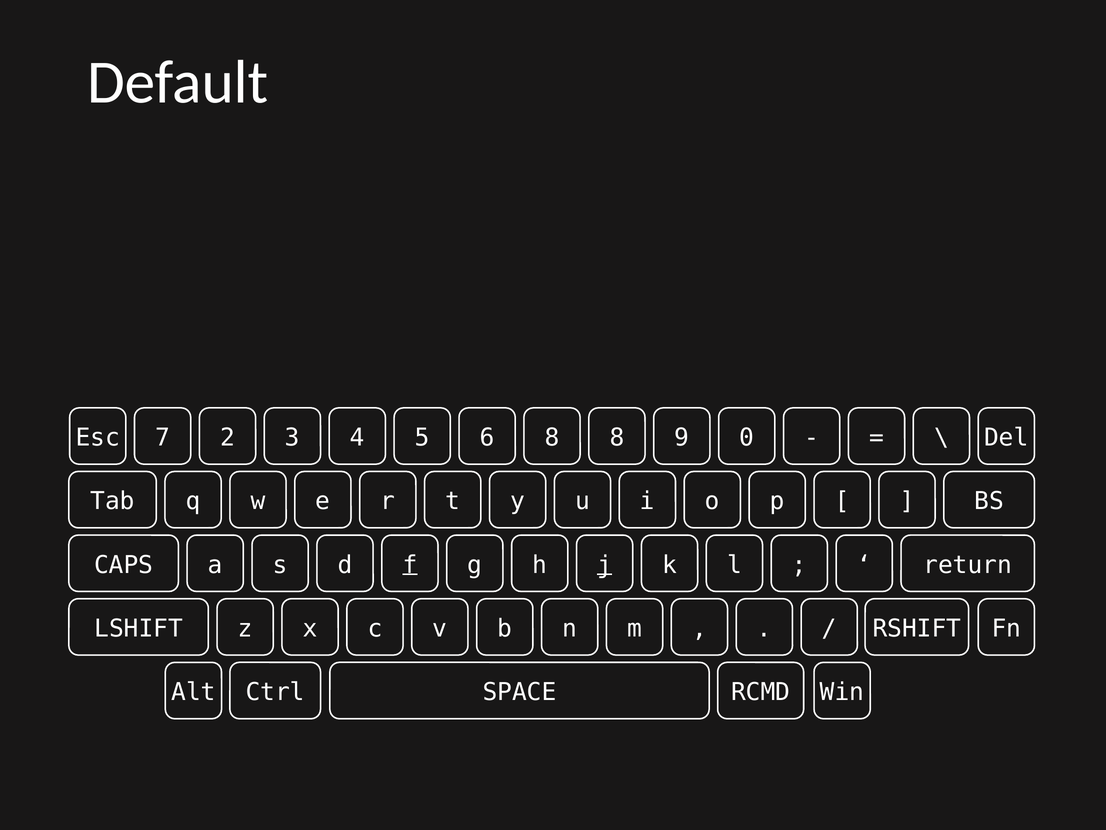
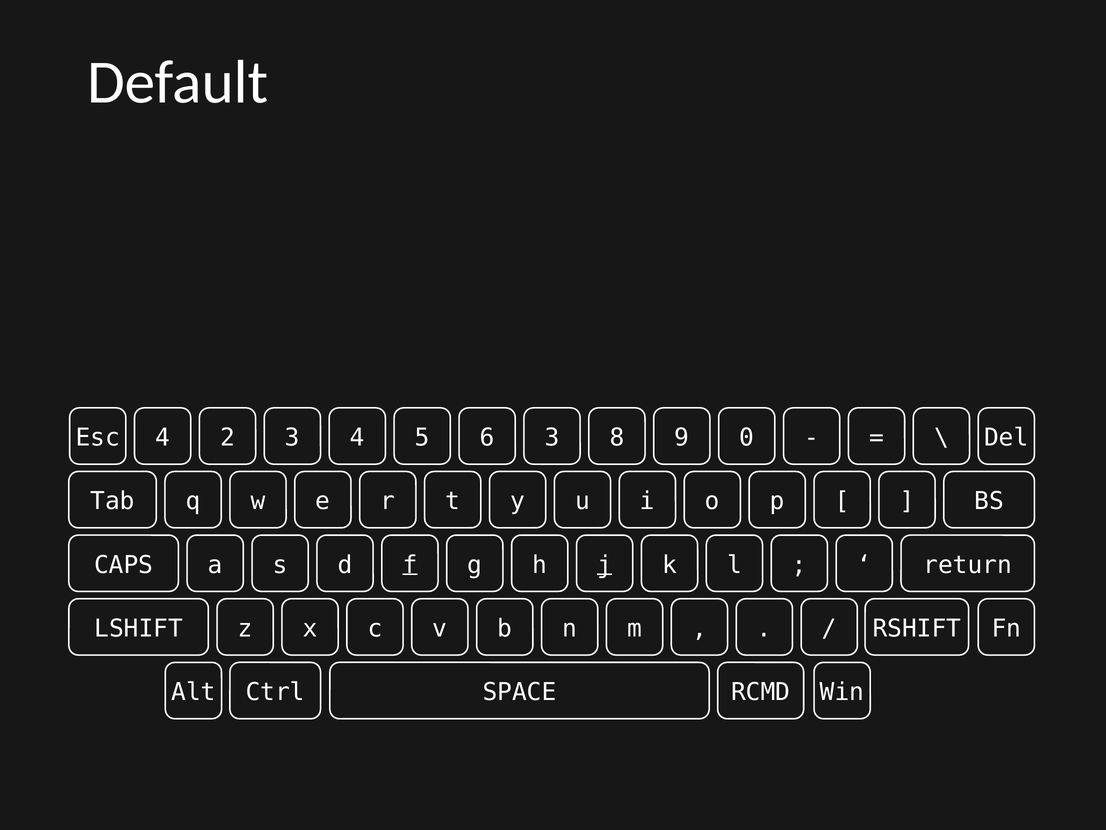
Esc 7: 7 -> 4 (163, 437)
6 8: 8 -> 3 (552, 437)
